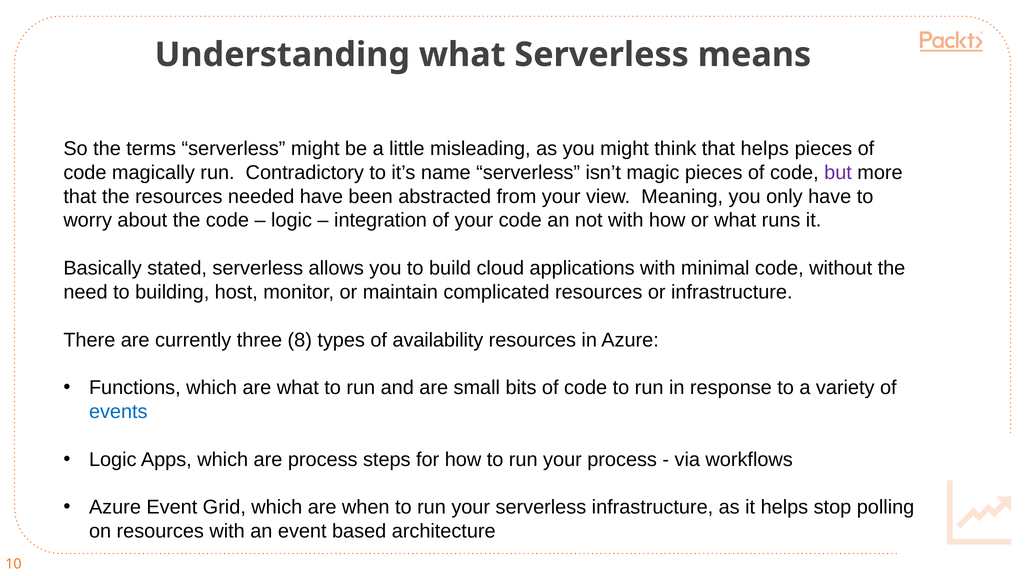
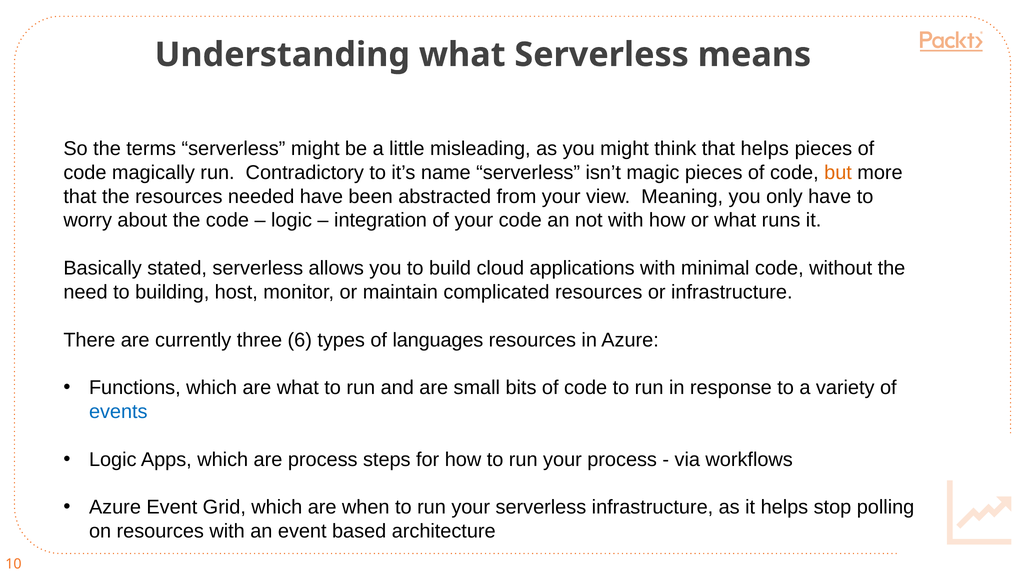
but colour: purple -> orange (838, 173)
8: 8 -> 6 (300, 340)
availability: availability -> languages (438, 340)
